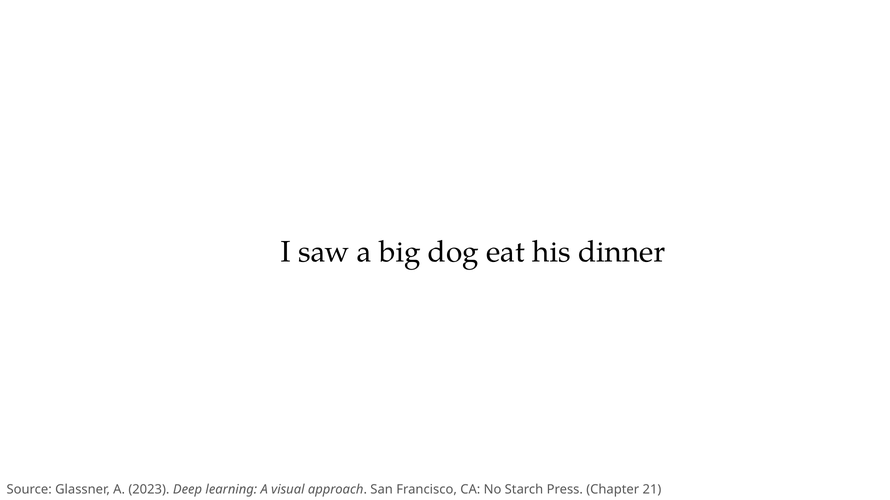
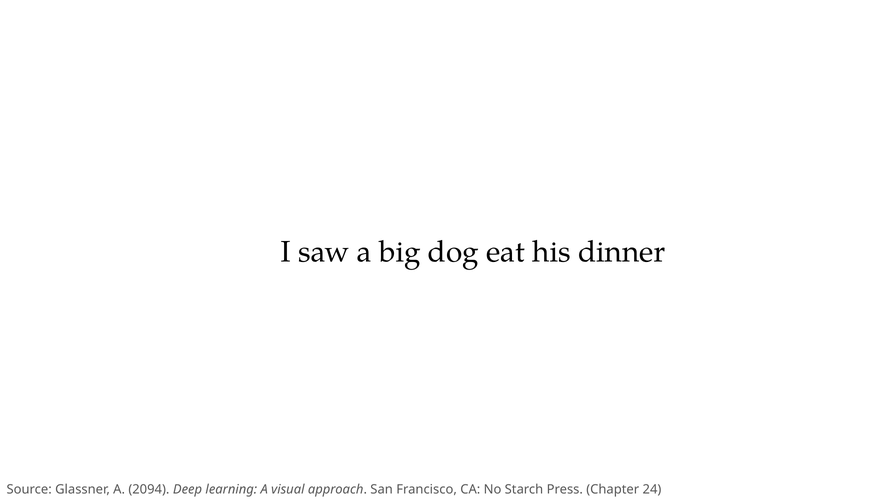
2023: 2023 -> 2094 (149, 490)
21: 21 -> 24 (652, 490)
